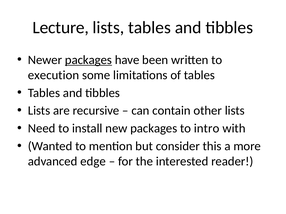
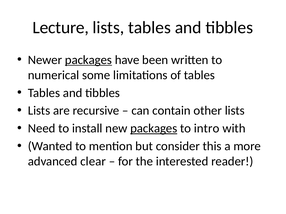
execution: execution -> numerical (54, 75)
packages underline: none -> present (154, 129)
edge: edge -> clear (93, 162)
